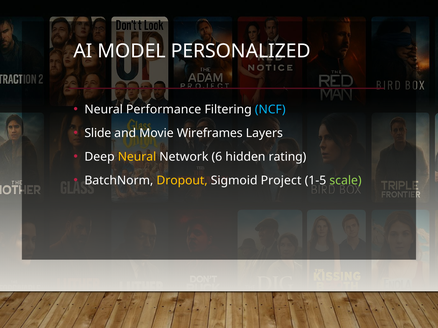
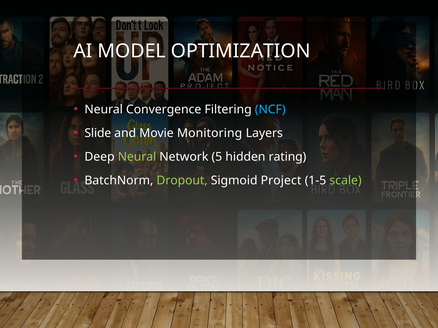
PERSONALIZED: PERSONALIZED -> OPTIMIZATION (241, 51)
Performance: Performance -> Convergence (164, 110)
Wireframes: Wireframes -> Monitoring (210, 133)
Neural colour: yellow -> light green (137, 157)
6: 6 -> 5 (217, 157)
Dropout colour: yellow -> light green (182, 181)
